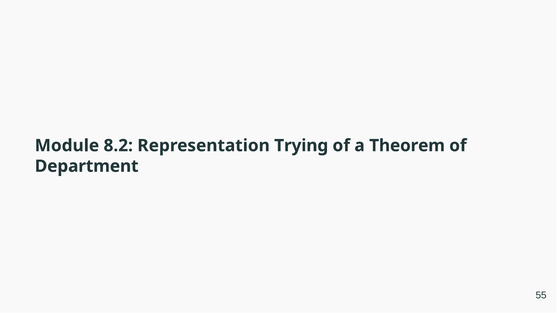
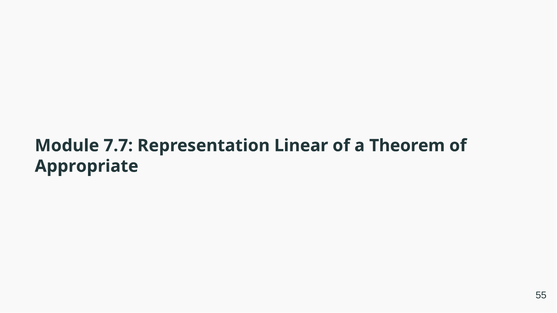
8.2: 8.2 -> 7.7 (118, 146)
Trying: Trying -> Linear (301, 146)
Department: Department -> Appropriate (87, 166)
